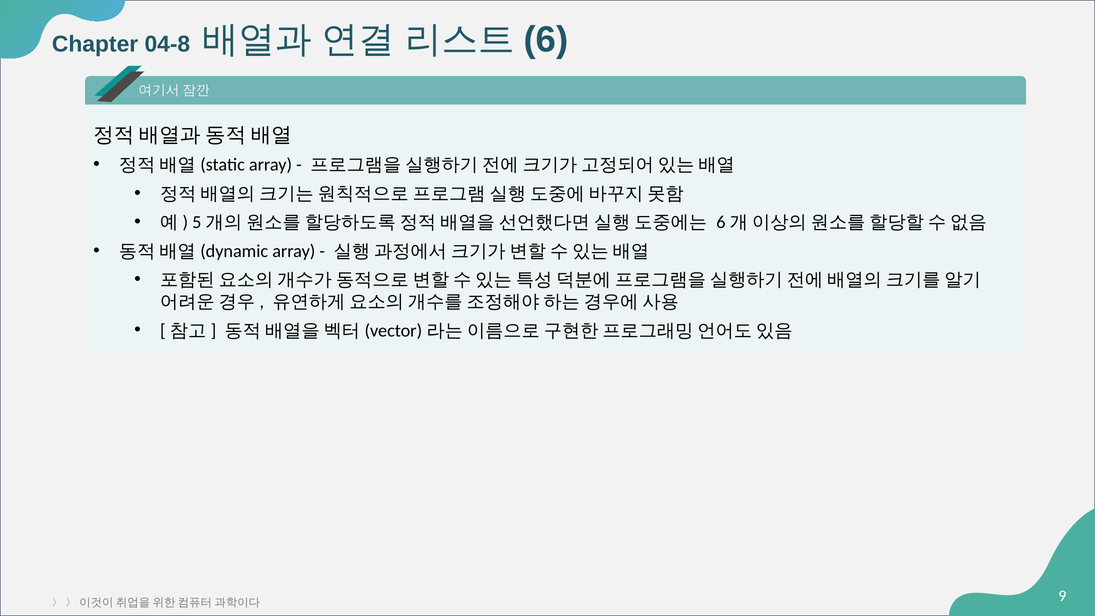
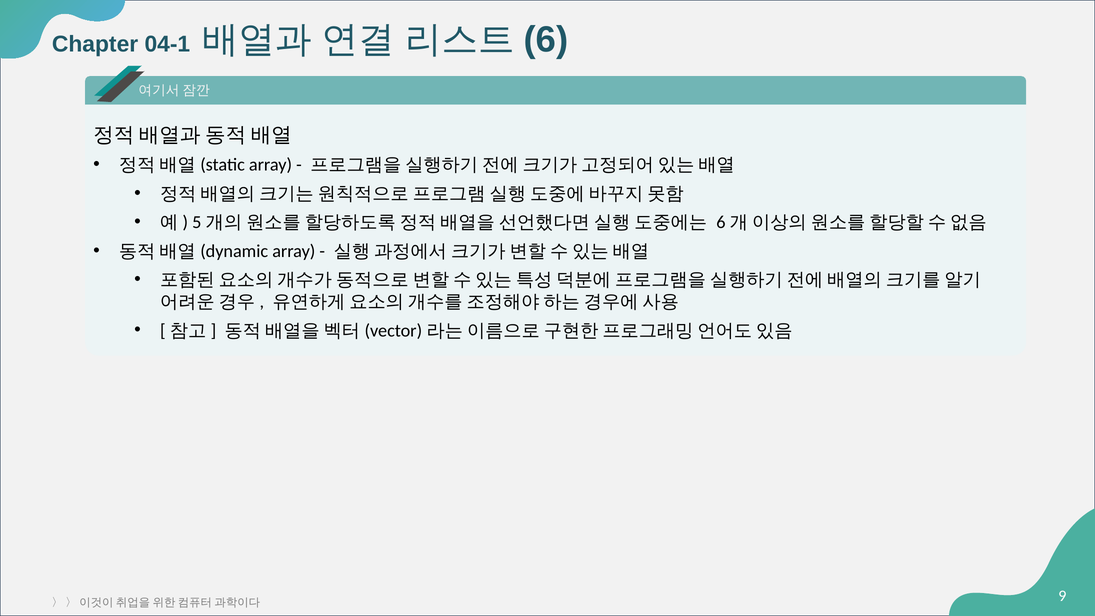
04-8: 04-8 -> 04-1 (167, 44)
